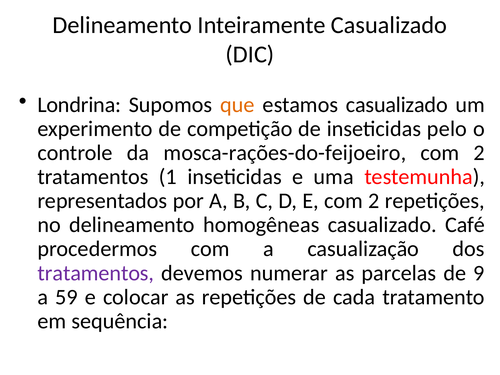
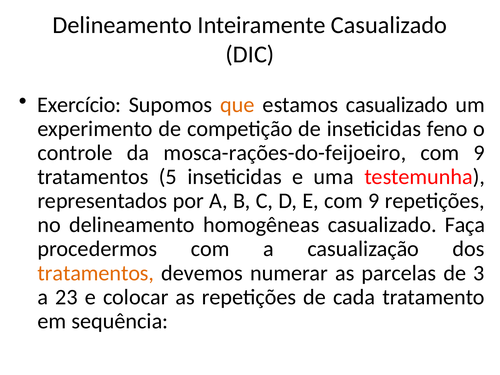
Londrina: Londrina -> Exercício (79, 105)
pelo: pelo -> feno (447, 129)
2: 2 -> 9 (479, 153)
1: 1 -> 5 (168, 177)
E com 2: 2 -> 9 (374, 201)
Café: Café -> Faça (465, 225)
tratamentos colour: purple -> orange (96, 273)
9: 9 -> 3 (479, 273)
59: 59 -> 23 (67, 297)
